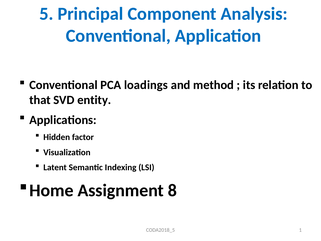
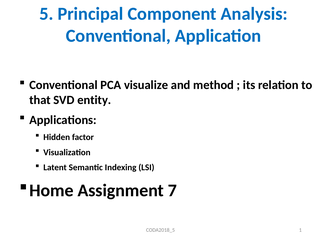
loadings: loadings -> visualize (146, 85)
8: 8 -> 7 (172, 190)
